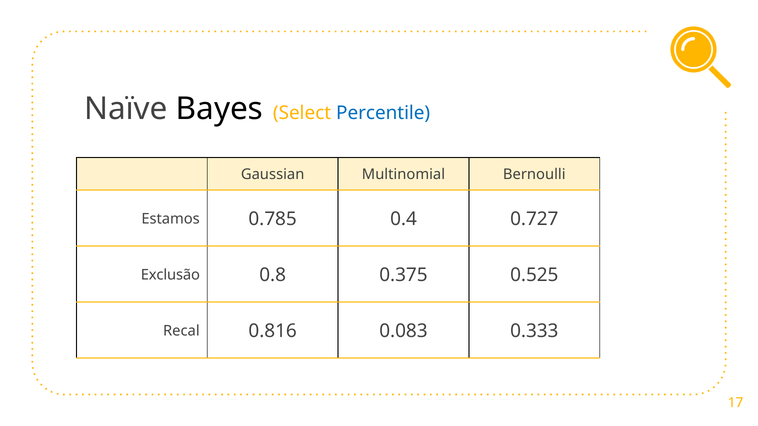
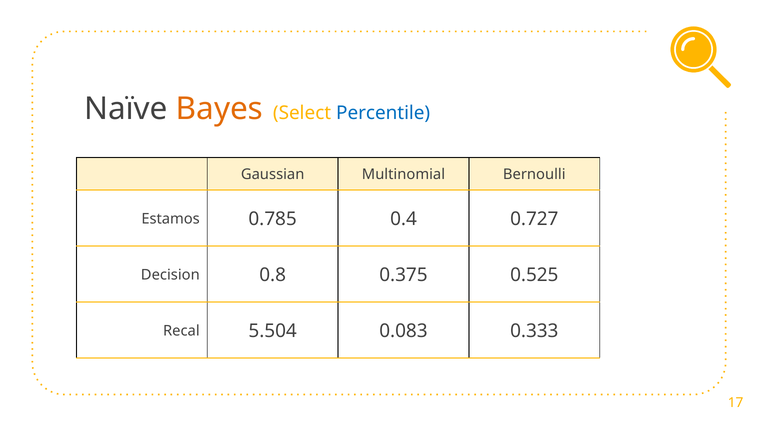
Bayes colour: black -> orange (219, 109)
Exclusão: Exclusão -> Decision (170, 275)
0.816: 0.816 -> 5.504 (273, 331)
